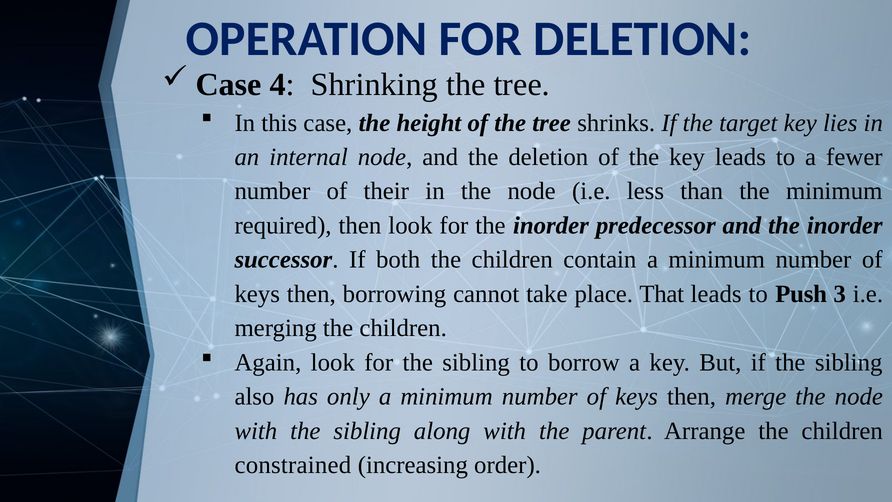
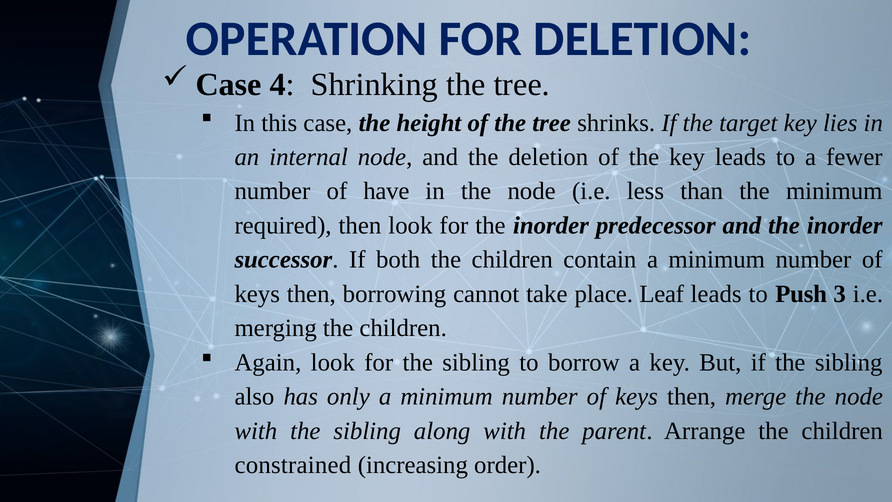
their: their -> have (386, 191)
That: That -> Leaf (662, 294)
